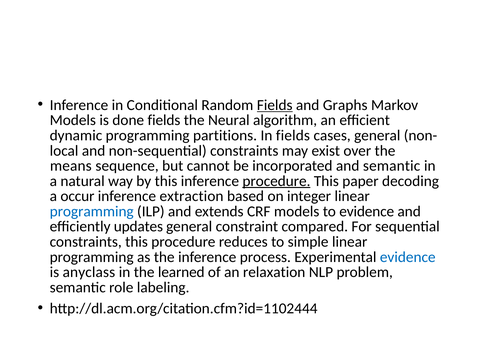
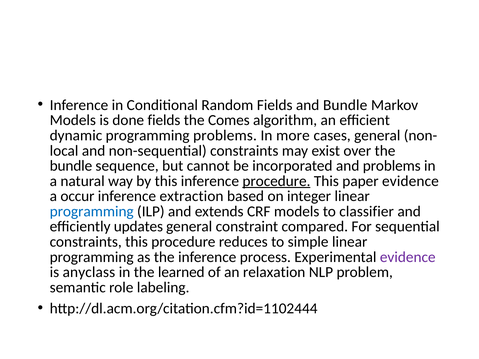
Fields underline: present -> none (275, 105)
and Graphs: Graphs -> Bundle (345, 105)
Neural: Neural -> Comes (229, 120)
programming partitions: partitions -> problems (225, 136)
In fields: fields -> more (293, 136)
means: means -> bundle (71, 166)
and semantic: semantic -> problems (392, 166)
paper decoding: decoding -> evidence (410, 181)
to evidence: evidence -> classifier (367, 212)
evidence colour: blue -> purple (408, 257)
